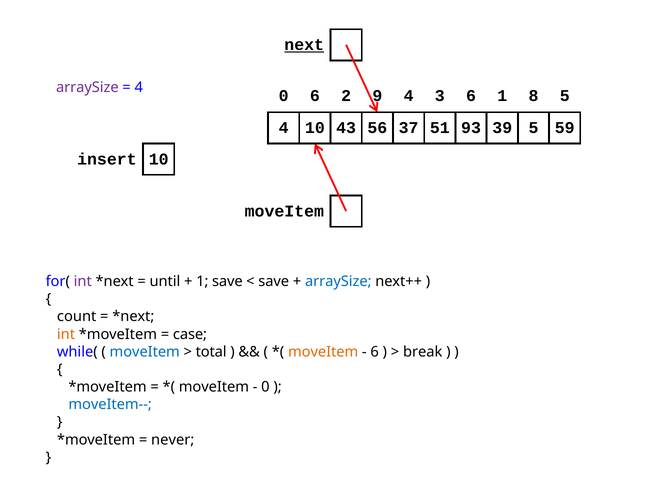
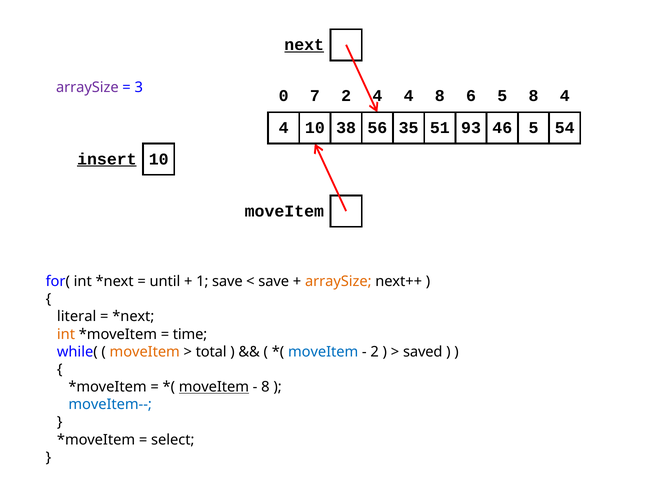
4: 4 -> 3 (139, 88)
0 6: 6 -> 7 (315, 96)
2 9: 9 -> 4 (377, 96)
4 3: 3 -> 8 (440, 96)
6 1: 1 -> 5 (502, 96)
8 5: 5 -> 4 (565, 96)
43: 43 -> 38 (346, 128)
37: 37 -> 35 (409, 128)
39: 39 -> 46 (502, 128)
59: 59 -> 54 (565, 128)
insert underline: none -> present (107, 159)
int colour: purple -> black (83, 282)
arraySize colour: blue -> orange (338, 282)
count: count -> literal (77, 317)
case: case -> time (190, 335)
moveItem colour: blue -> orange (145, 352)
moveItem colour: orange -> blue (323, 352)
6: 6 -> 2 (375, 352)
break: break -> saved (423, 352)
moveItem underline: none -> present (214, 388)
0: 0 -> 8 (265, 388)
never: never -> select (173, 440)
